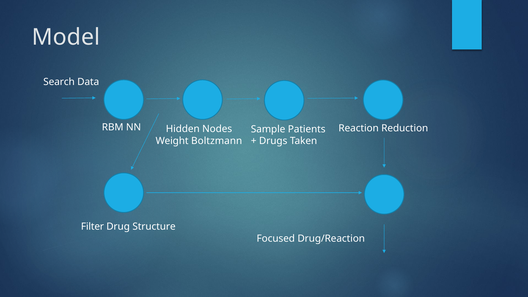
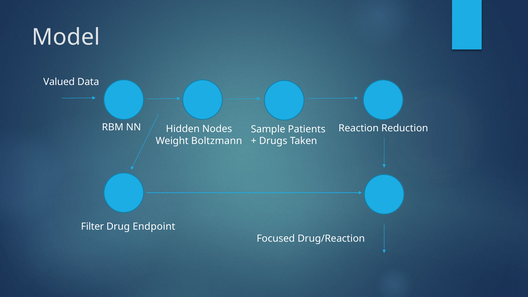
Search: Search -> Valued (59, 82)
Structure: Structure -> Endpoint (154, 227)
